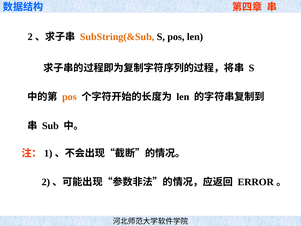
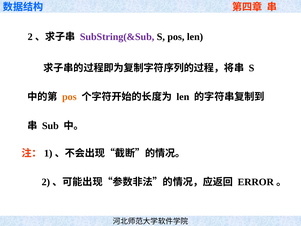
SubString(&Sub colour: orange -> purple (117, 37)
